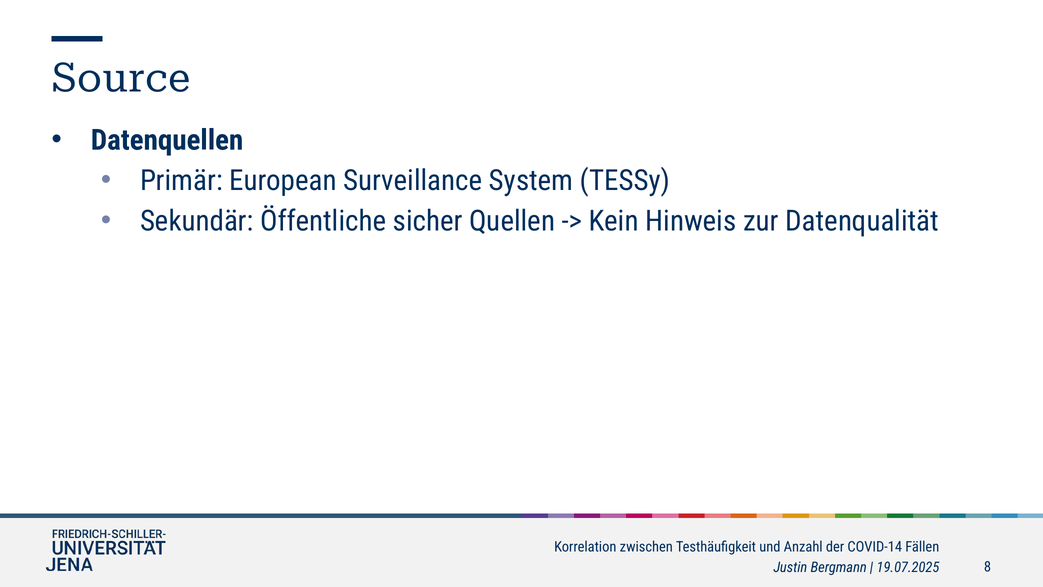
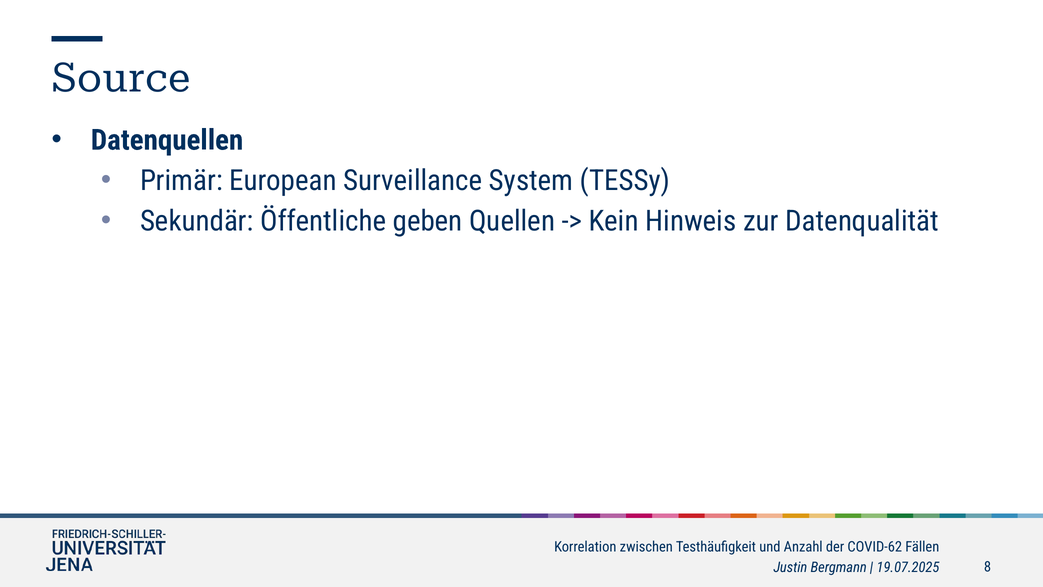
sicher: sicher -> geben (428, 221)
COVID-14: COVID-14 -> COVID-62 (875, 547)
